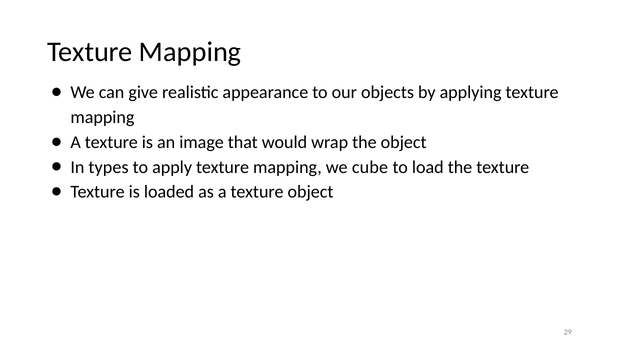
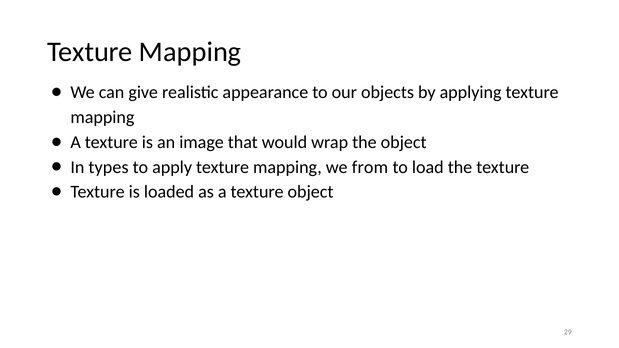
cube: cube -> from (370, 167)
